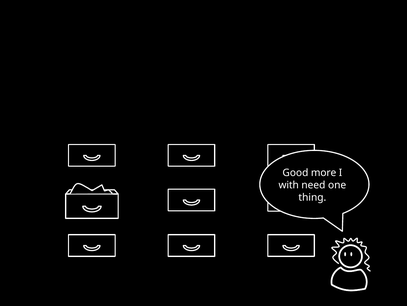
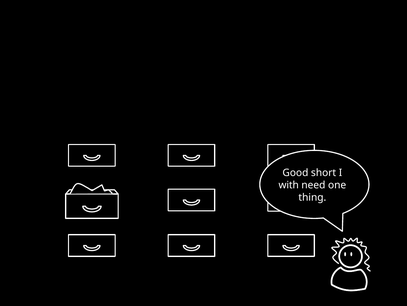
more: more -> short (324, 172)
